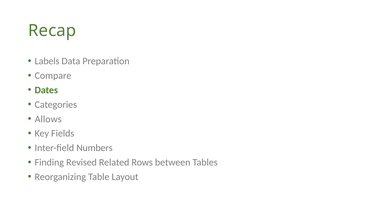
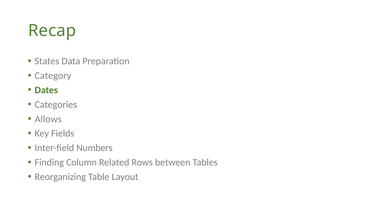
Labels: Labels -> States (47, 61)
Compare: Compare -> Category (53, 76)
Revised: Revised -> Column (82, 163)
